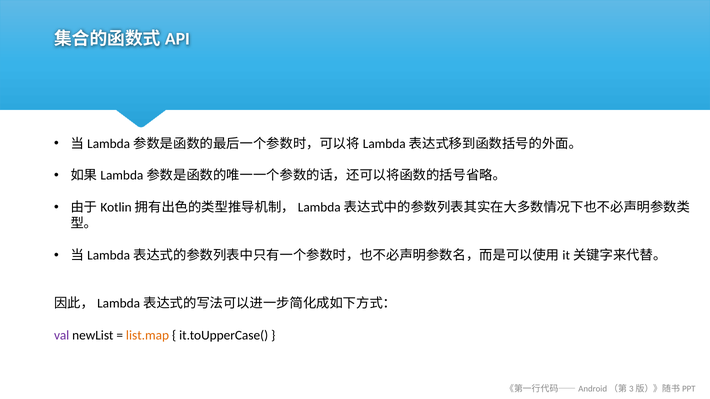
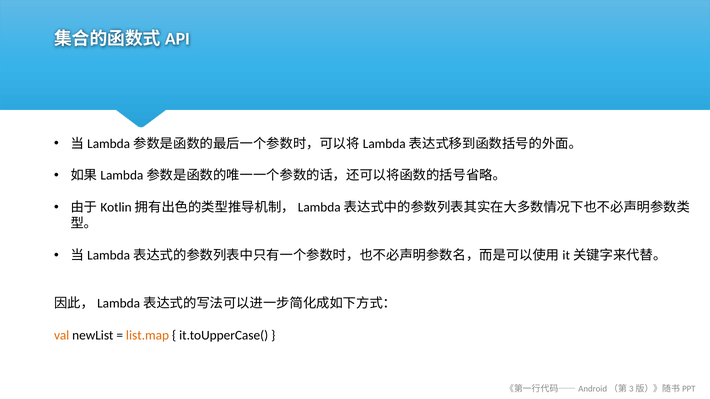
val colour: purple -> orange (62, 335)
